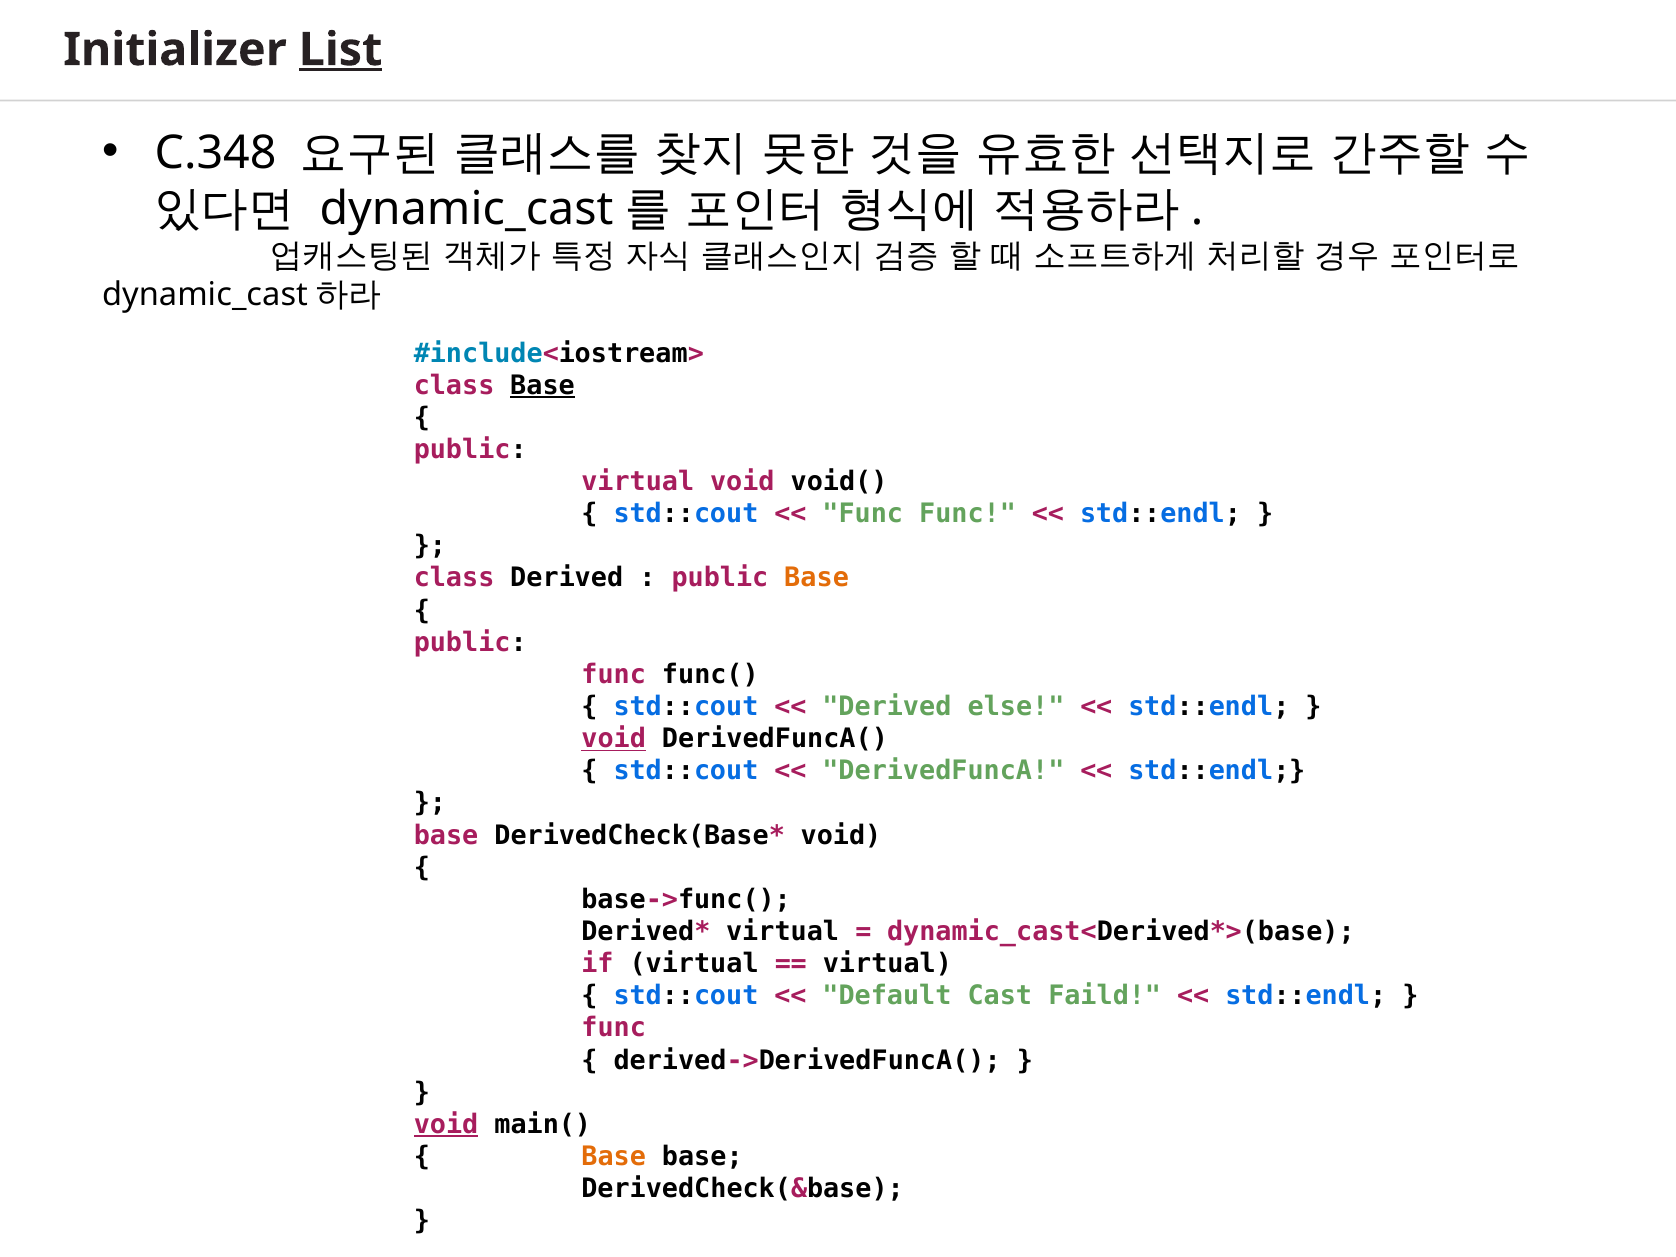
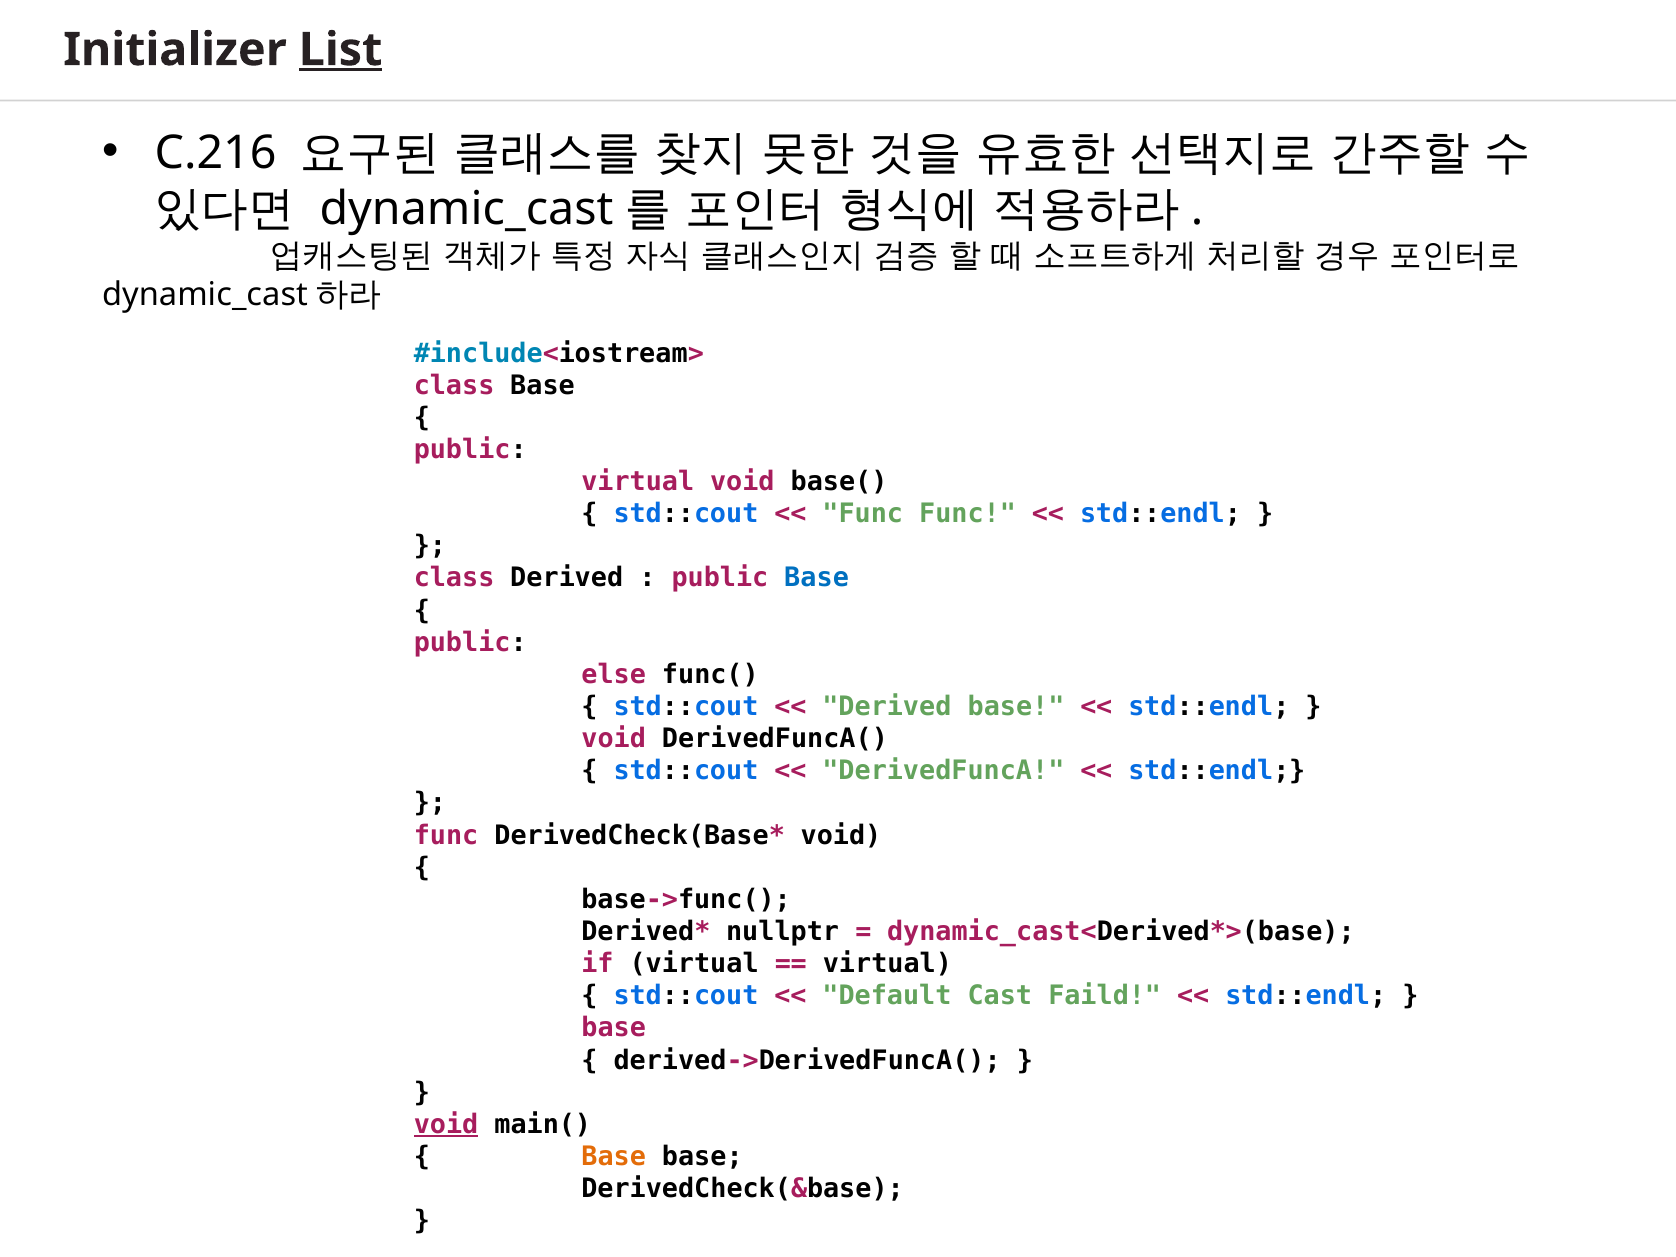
C.348: C.348 -> C.216 (216, 153)
Base underline: present -> none (543, 385)
void(: void( -> base( (839, 482)
Base colour: orange -> blue (817, 578)
func: func -> else (614, 675)
Derived else: else -> base (1016, 707)
void underline: present -> none (614, 739)
base: base -> func (446, 835)
virtual: virtual -> nullptr (783, 932)
func: func -> base (614, 1028)
